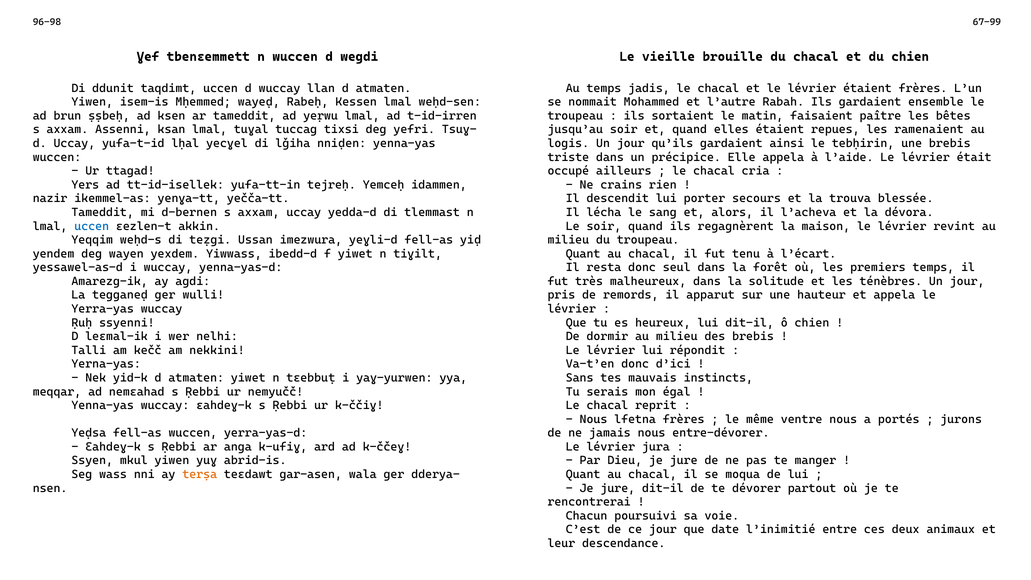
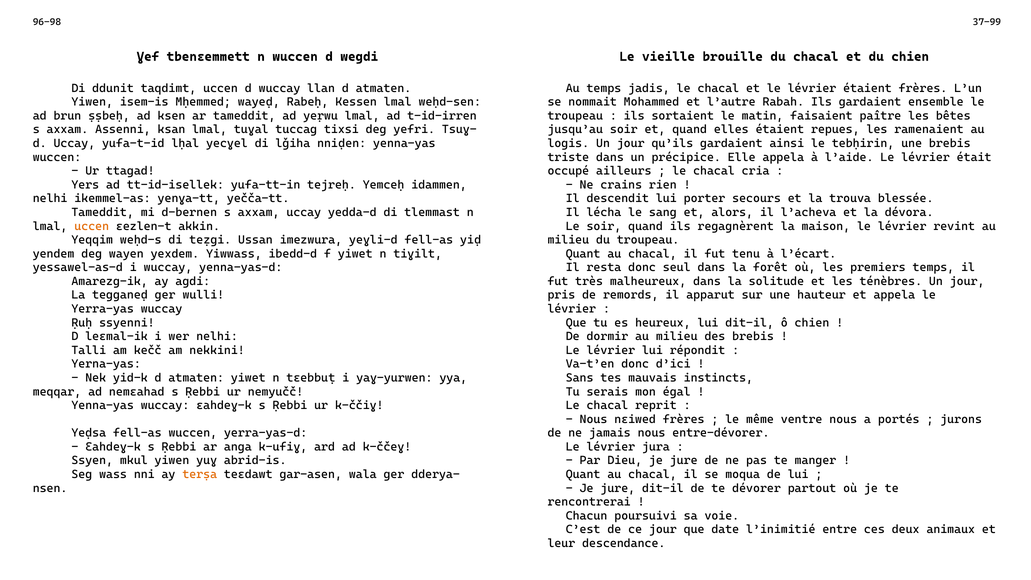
67-99: 67-99 -> 37-99 (987, 22)
nazir: nazir -> nelhi (50, 199)
uccen colour: blue -> orange (92, 226)
lfetna: lfetna -> nɛiwed (635, 419)
